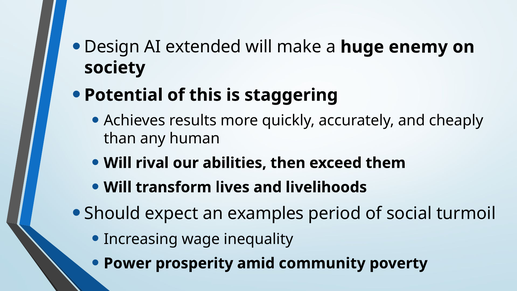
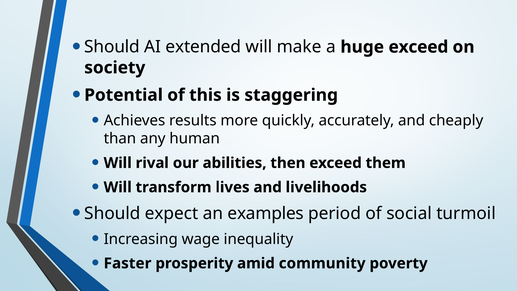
Design: Design -> Should (112, 47)
huge enemy: enemy -> exceed (418, 47)
Power: Power -> Faster (128, 263)
